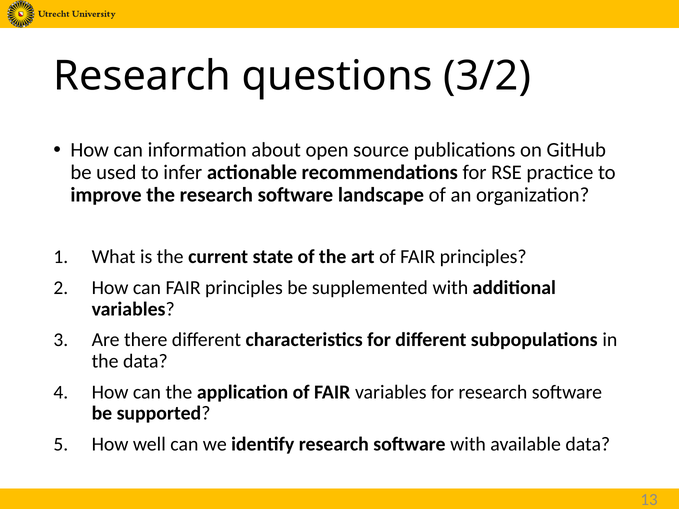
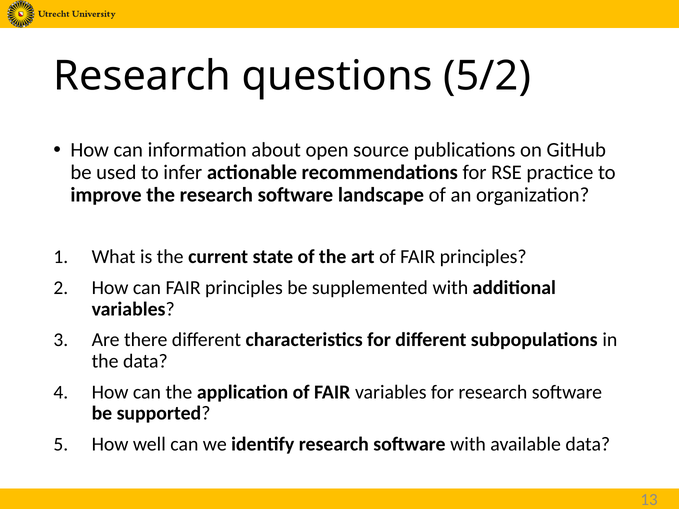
3/2: 3/2 -> 5/2 (487, 76)
